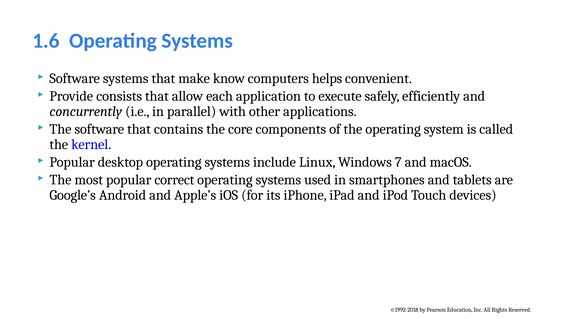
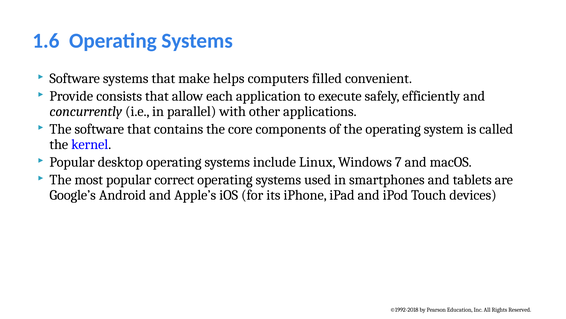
know: know -> helps (229, 78)
helps: helps -> filled (327, 78)
